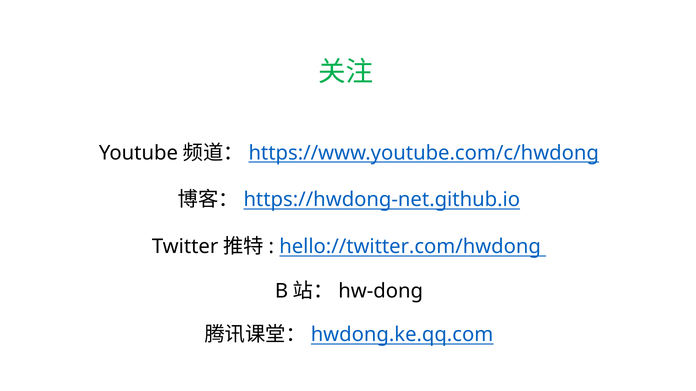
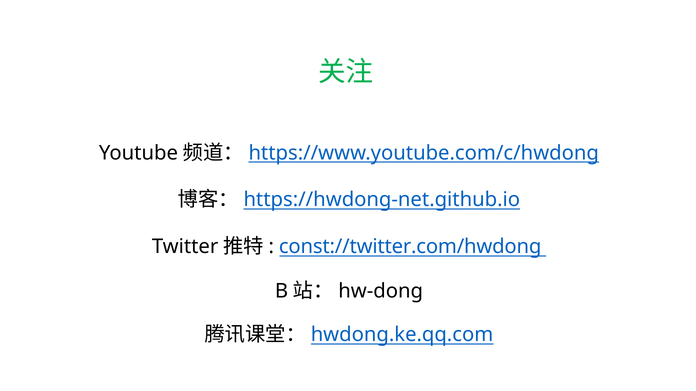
hello://twitter.com/hwdong: hello://twitter.com/hwdong -> const://twitter.com/hwdong (410, 247)
